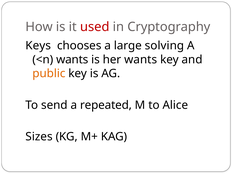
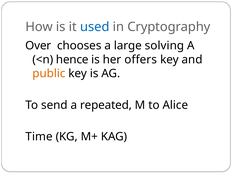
used colour: red -> blue (95, 27)
Keys: Keys -> Over (38, 46)
<n wants: wants -> hence (72, 60)
her wants: wants -> offers (141, 60)
Sizes: Sizes -> Time (39, 137)
